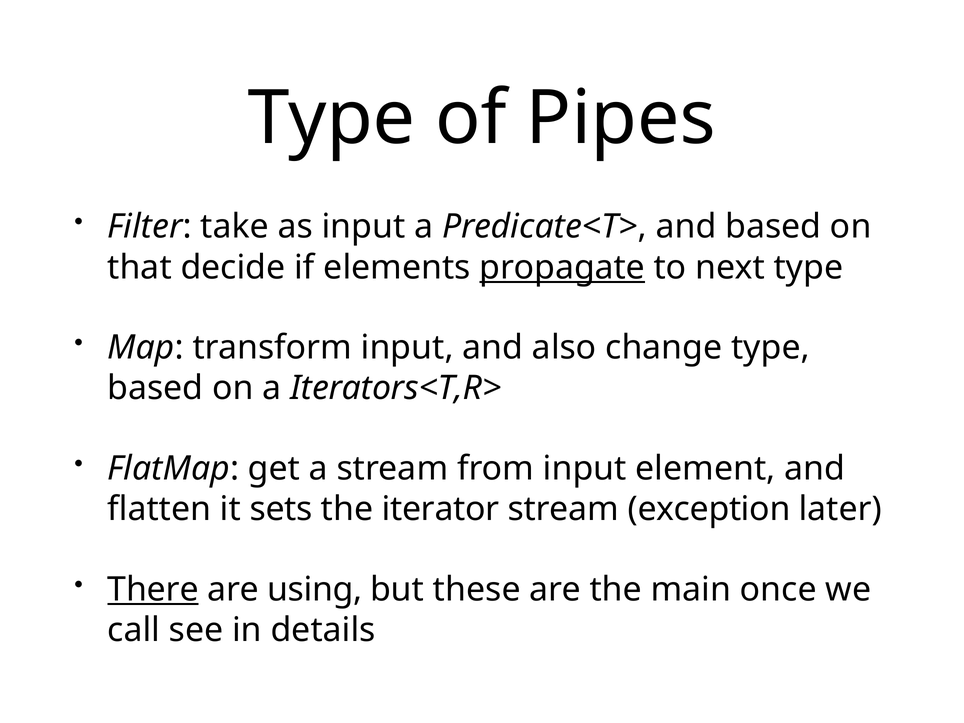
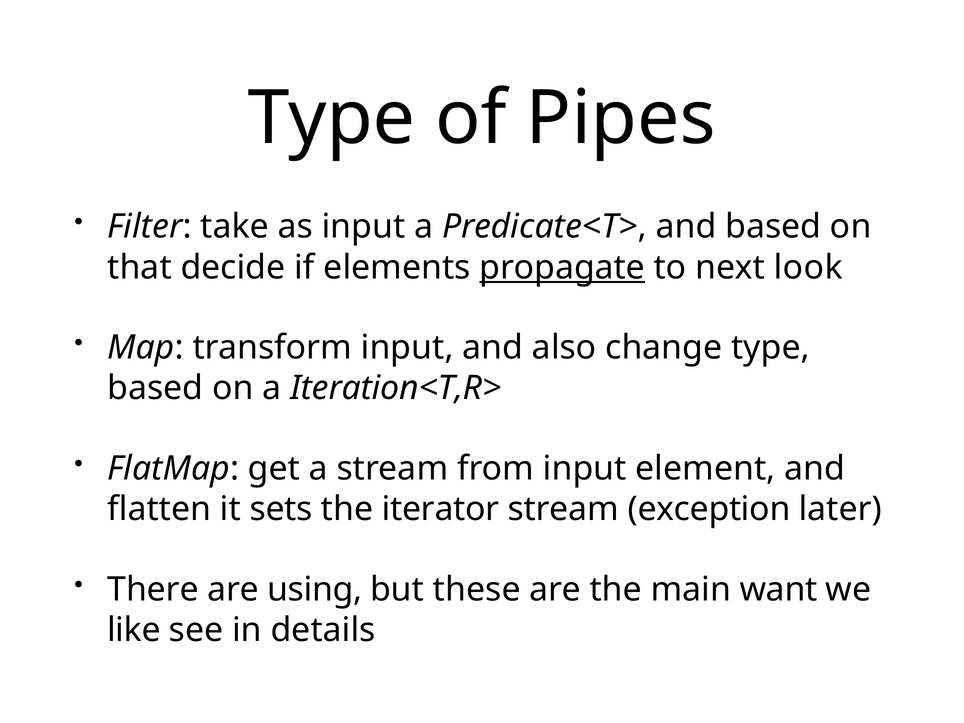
next type: type -> look (808, 267)
Iterators<T,R>: Iterators<T,R> -> Iteration<T,R> (396, 388)
There underline: present -> none (153, 589)
once: once -> want (778, 589)
call: call -> like (134, 630)
